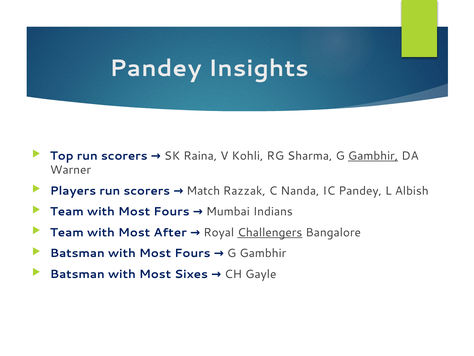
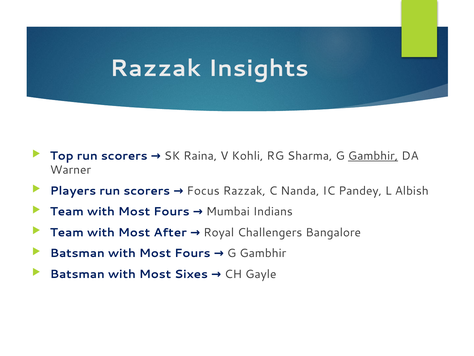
Pandey: Pandey -> Razzak (155, 68)
Match: Match -> Focus (203, 191)
Challengers underline: present -> none (270, 232)
